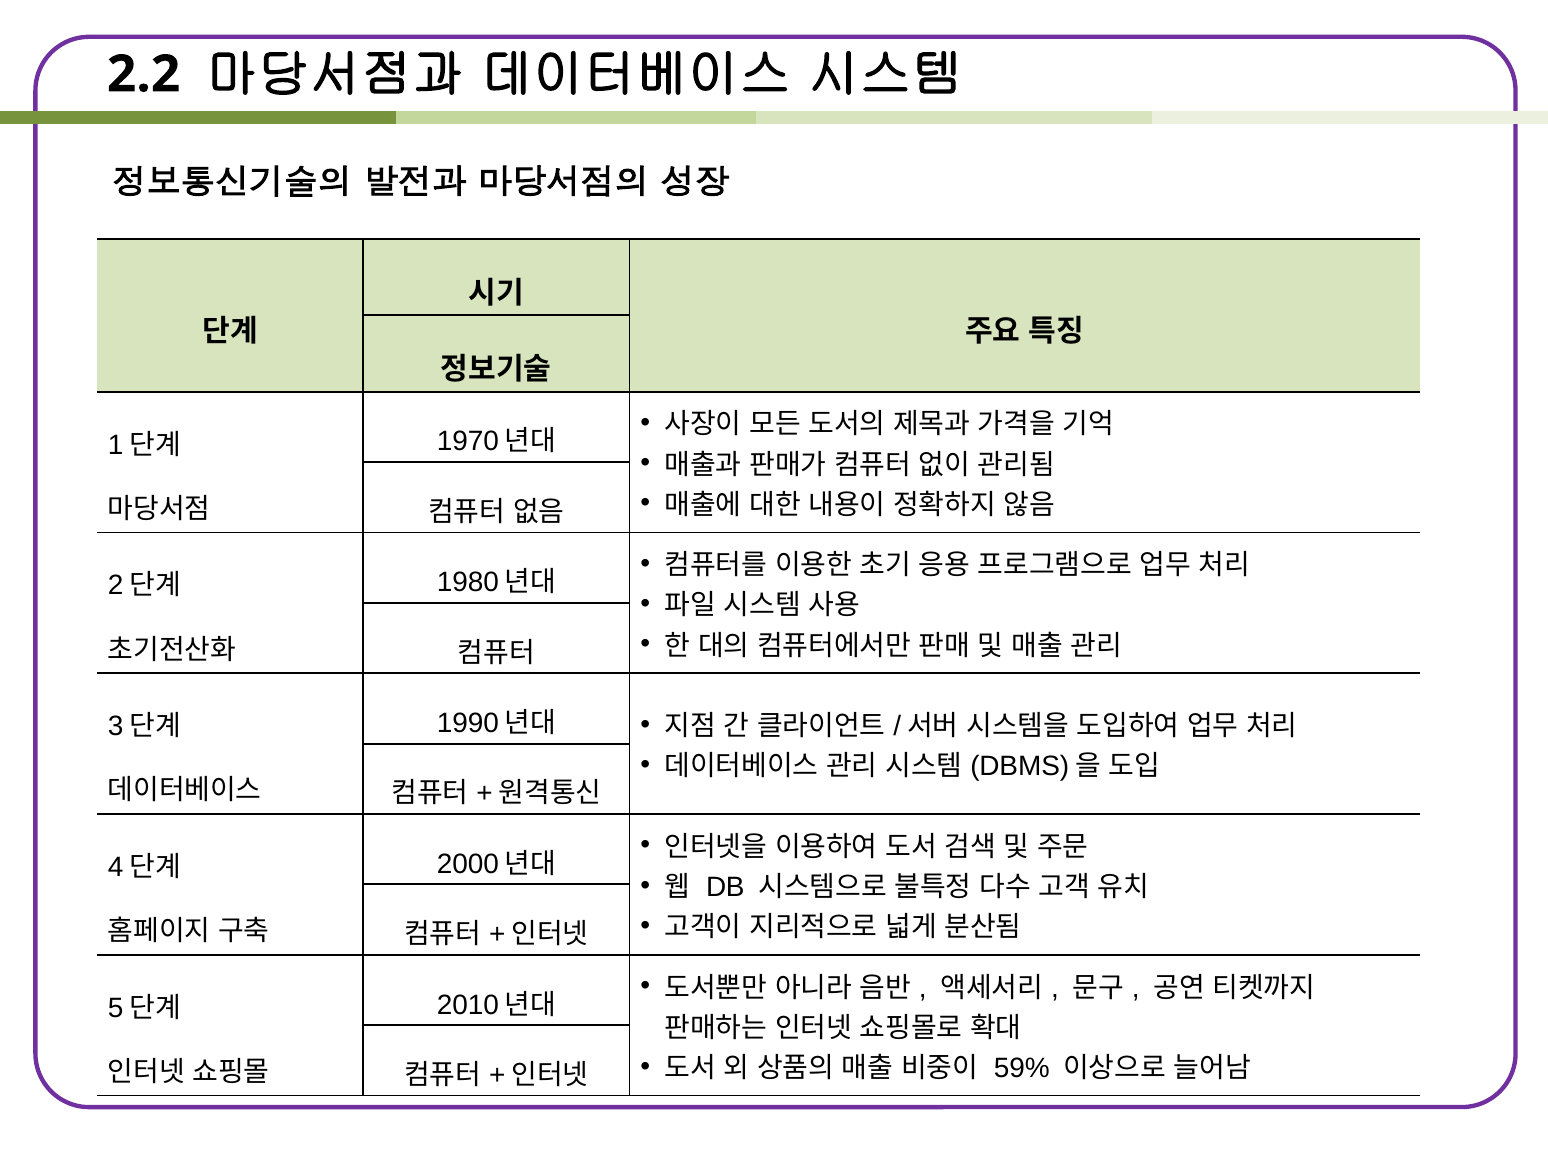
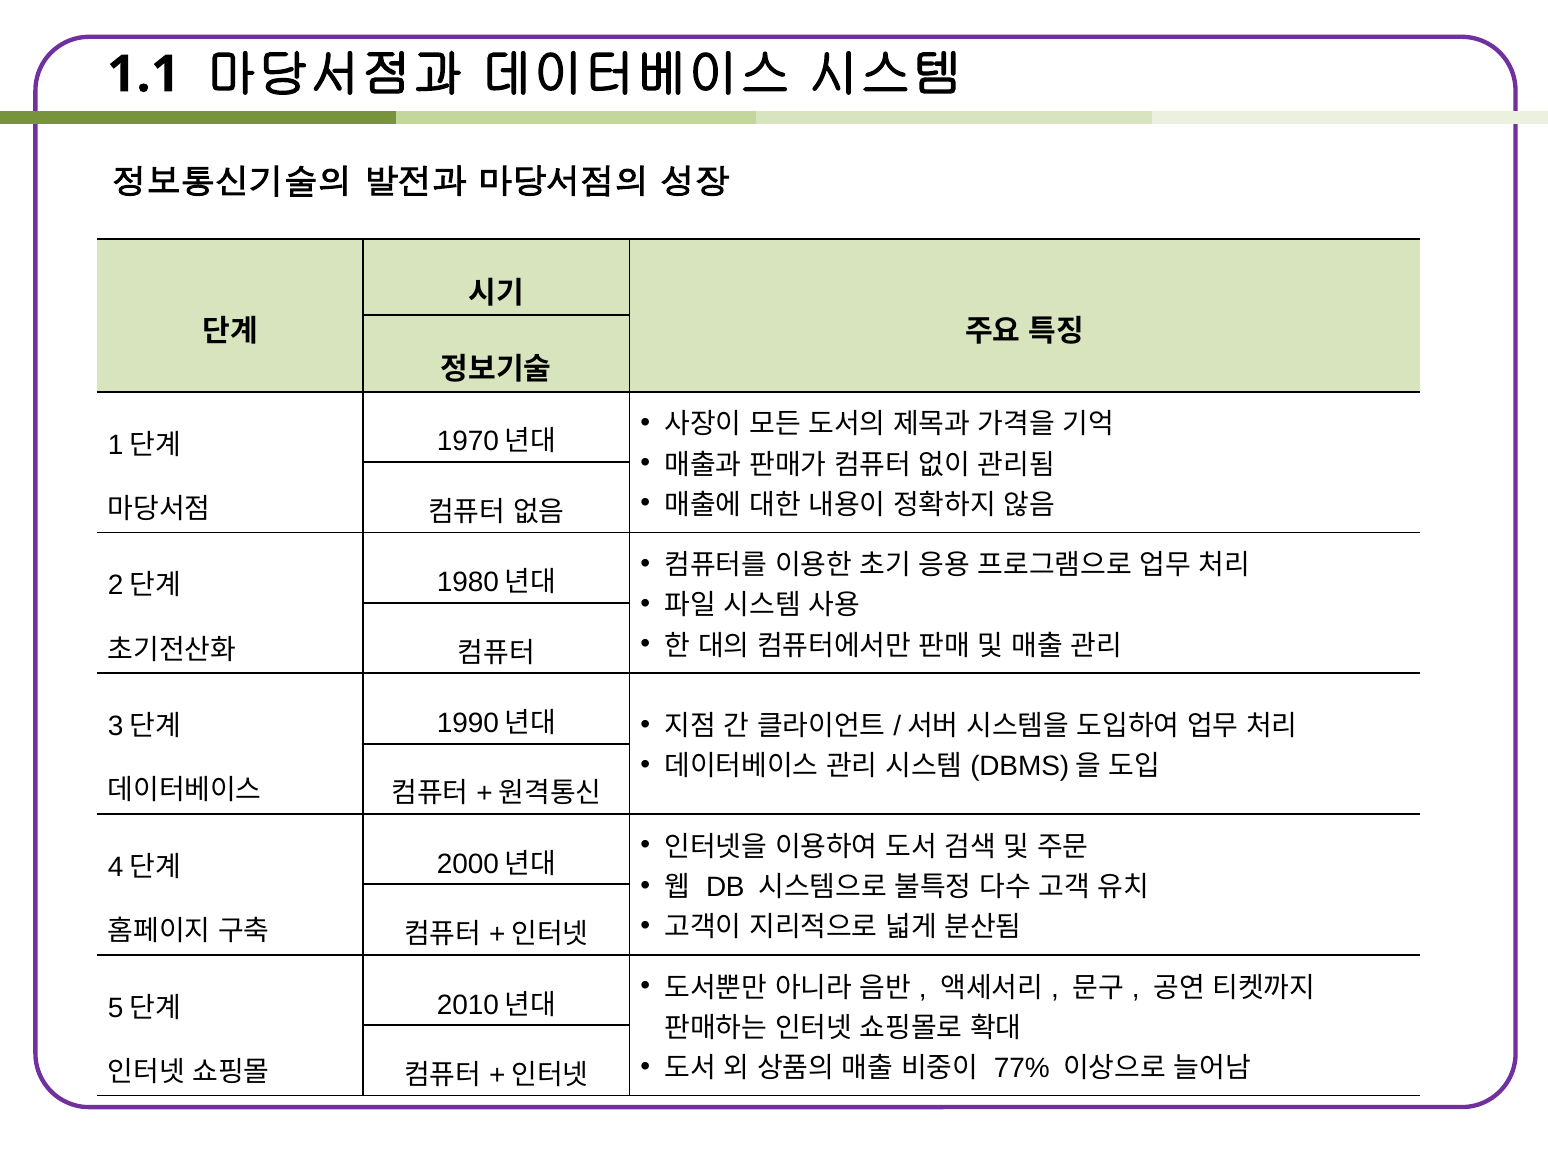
2.2: 2.2 -> 1.1 (144, 74)
59%: 59% -> 77% (1022, 1068)
